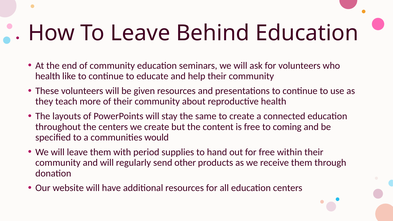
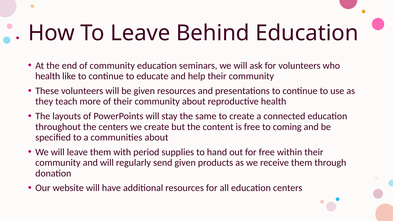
communities would: would -> about (156, 137)
send other: other -> given (185, 163)
